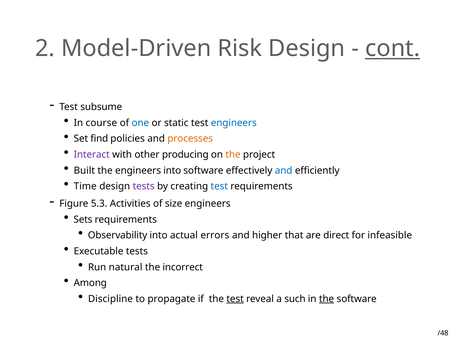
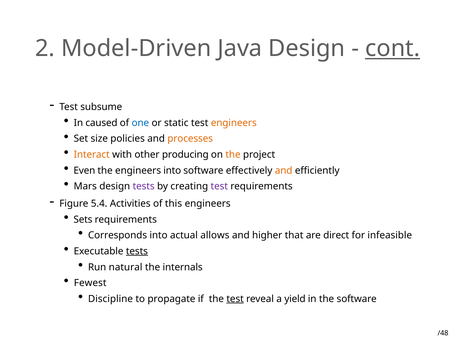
Risk: Risk -> Java (240, 48)
course: course -> caused (101, 123)
engineers colour: blue -> orange (234, 123)
find: find -> size (99, 139)
Interact colour: purple -> orange (92, 155)
Built: Built -> Even (84, 171)
and colour: blue -> orange (284, 171)
Time: Time -> Mars (85, 186)
test colour: blue -> purple (219, 186)
5.3: 5.3 -> 5.4 (99, 204)
size: size -> this (173, 204)
Observability: Observability -> Corresponds (118, 235)
errors: errors -> allows (215, 235)
tests underline: none -> present (137, 251)
incorrect: incorrect -> internals (183, 267)
Among: Among -> Fewest (90, 283)
such: such -> yield (295, 299)
the underline: present -> none (327, 299)
